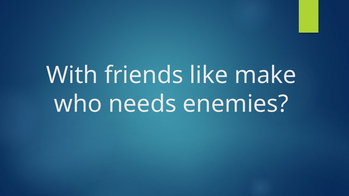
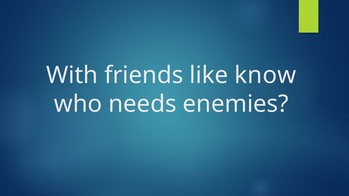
make: make -> know (265, 75)
